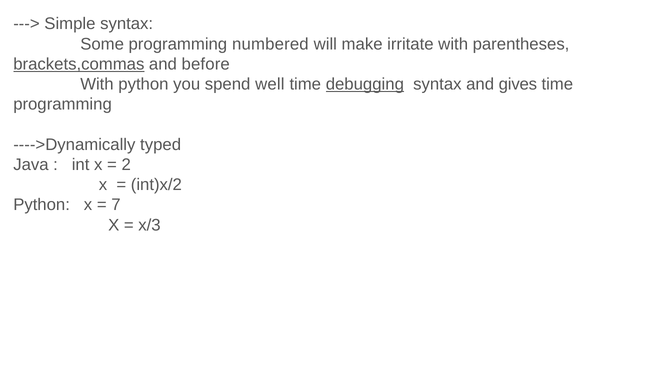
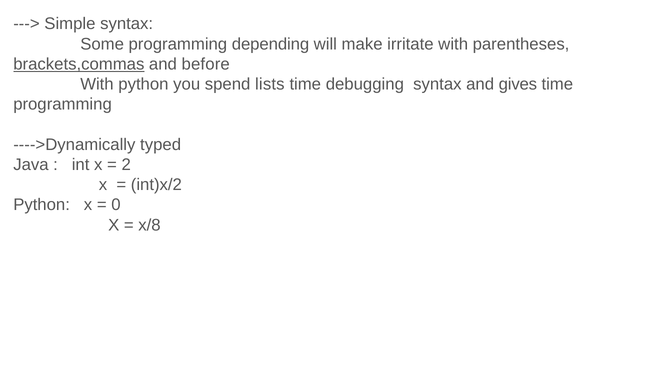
numbered: numbered -> depending (271, 44)
well: well -> lists (270, 84)
debugging underline: present -> none (365, 84)
7: 7 -> 0 (116, 205)
x/3: x/3 -> x/8 (149, 225)
